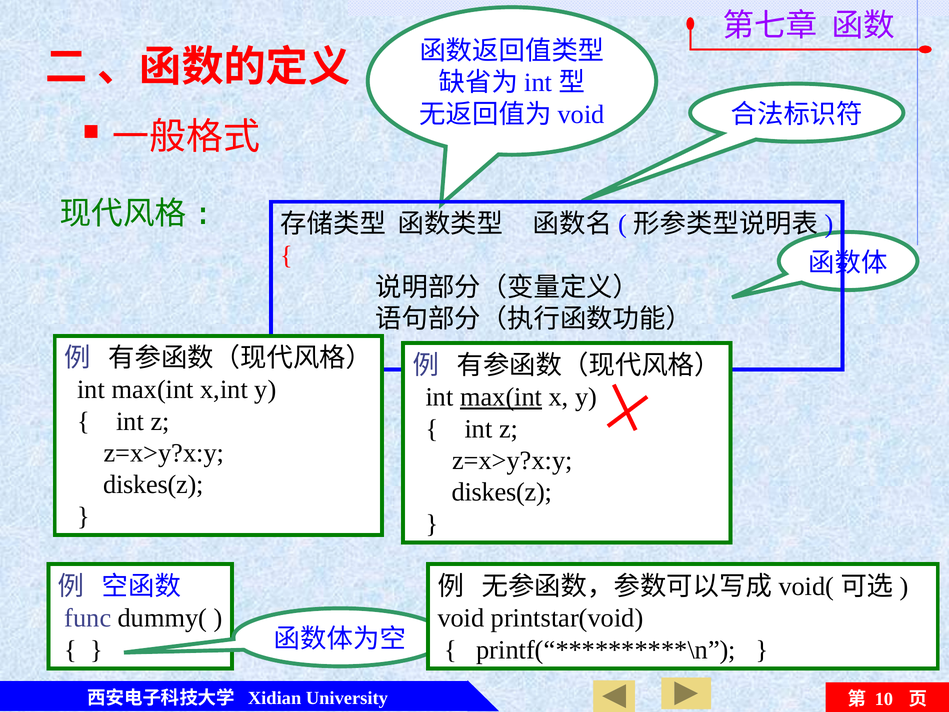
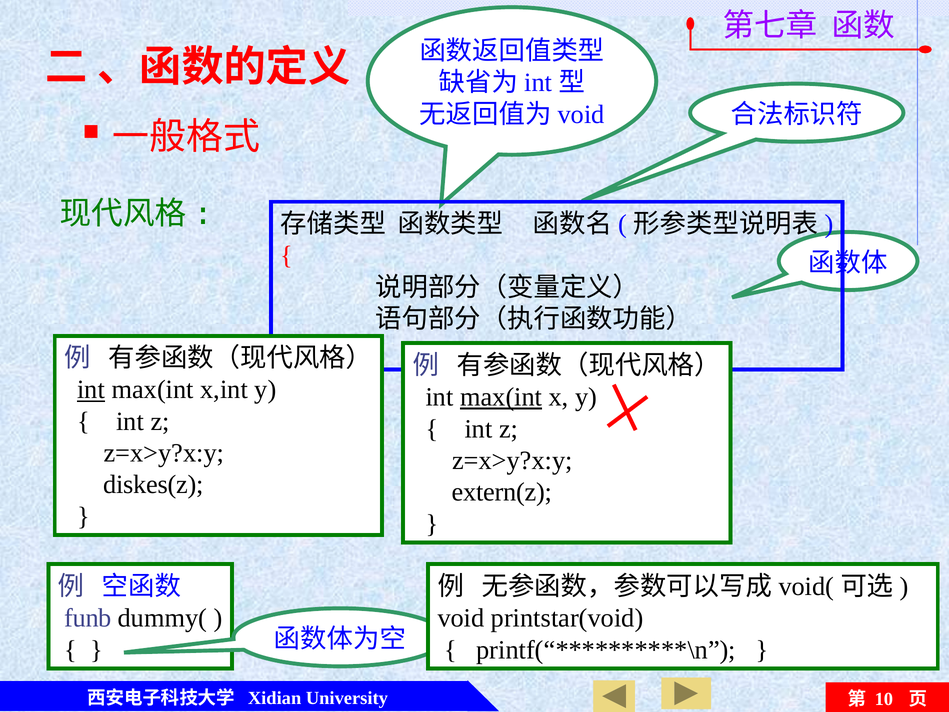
int underline: none -> present (91, 390)
diskes(z: diskes(z -> extern(z (502, 492)
func: func -> funb (88, 618)
